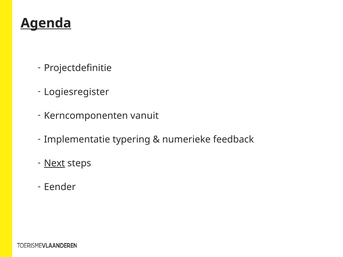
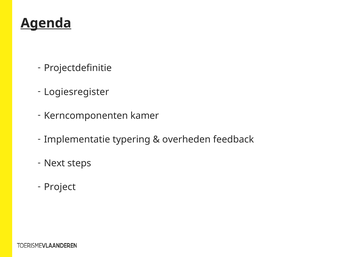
vanuit: vanuit -> kamer (145, 116)
numerieke: numerieke -> overheden (186, 140)
Next underline: present -> none (54, 163)
Eender: Eender -> Project (60, 187)
